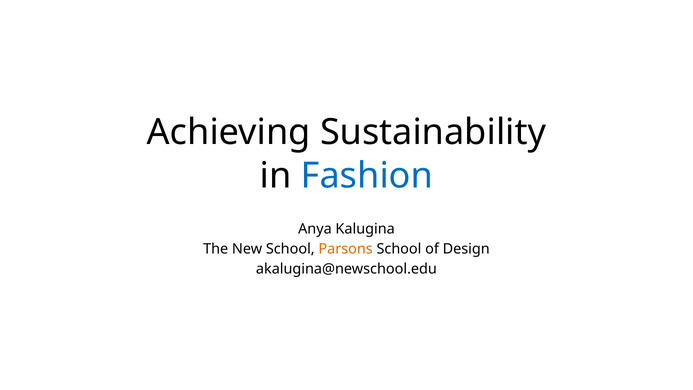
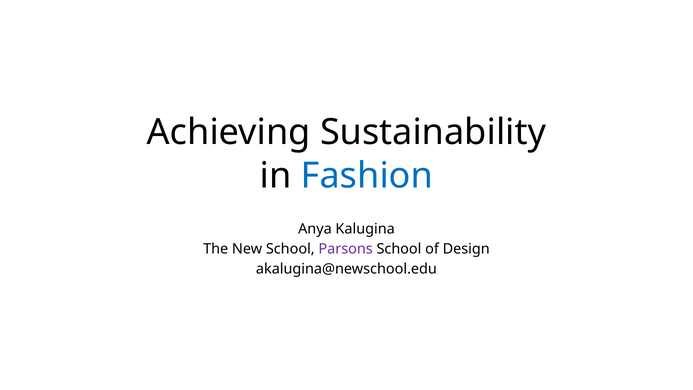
Parsons colour: orange -> purple (346, 249)
